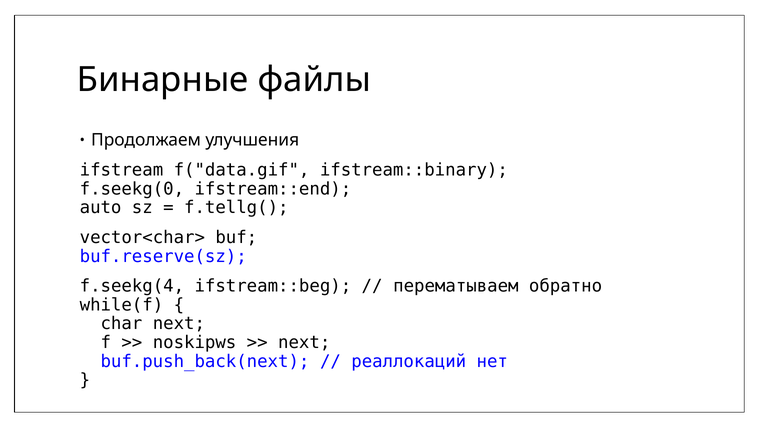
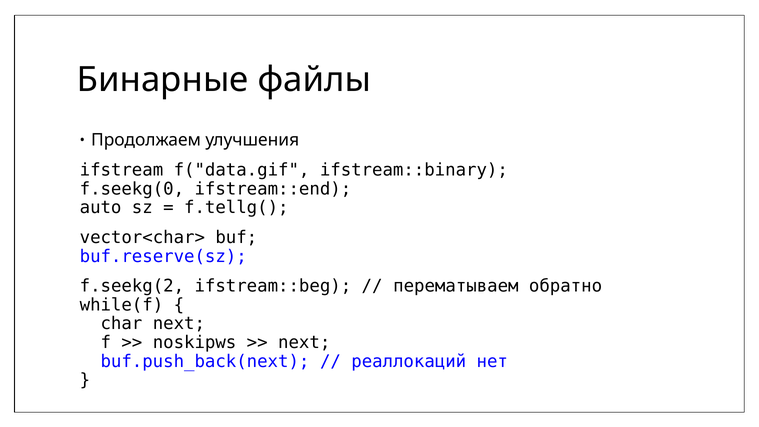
f.seekg(4: f.seekg(4 -> f.seekg(2 (132, 286)
